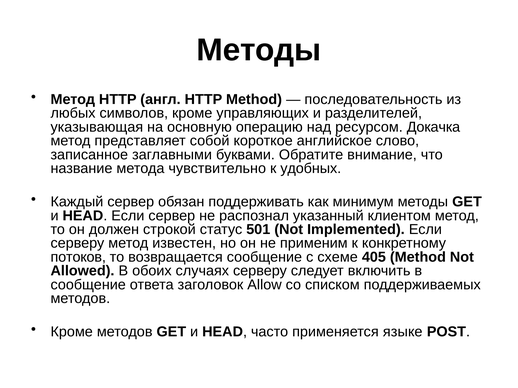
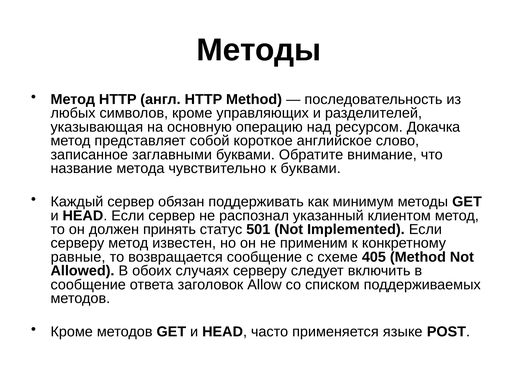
к удобных: удобных -> буквами (311, 169)
строкой: строкой -> принять (169, 230)
потоков: потоков -> равные (78, 257)
